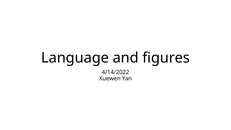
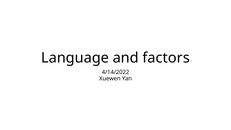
figures: figures -> factors (166, 58)
